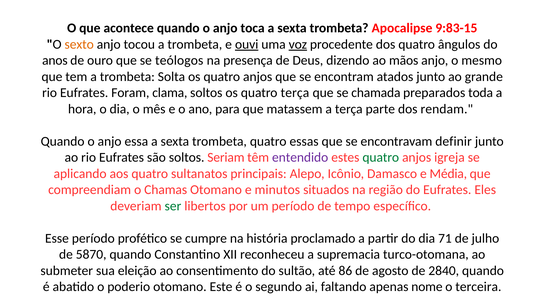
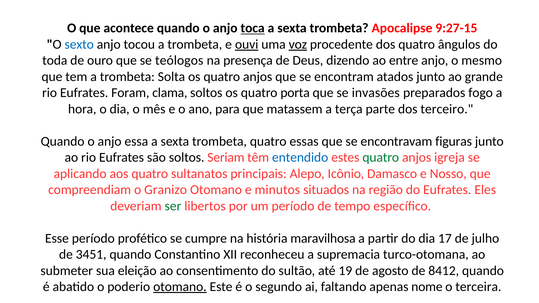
toca underline: none -> present (253, 28)
9:83-15: 9:83-15 -> 9:27-15 (456, 28)
sexto colour: orange -> blue (79, 44)
anos: anos -> toda (55, 61)
mãos: mãos -> entre (404, 61)
quatro terça: terça -> porta (295, 93)
chamada: chamada -> invasões (376, 93)
toda: toda -> fogo (481, 93)
rendam: rendam -> terceiro (447, 109)
definir: definir -> figuras (454, 141)
entendido colour: purple -> blue (300, 158)
Média: Média -> Nosso (448, 174)
Chamas: Chamas -> Granizo (166, 190)
proclamado: proclamado -> maravilhosa (323, 238)
71: 71 -> 17 (445, 238)
5870: 5870 -> 3451 (91, 255)
86: 86 -> 19 (345, 271)
2840: 2840 -> 8412 (444, 271)
otomano underline: none -> present (180, 287)
